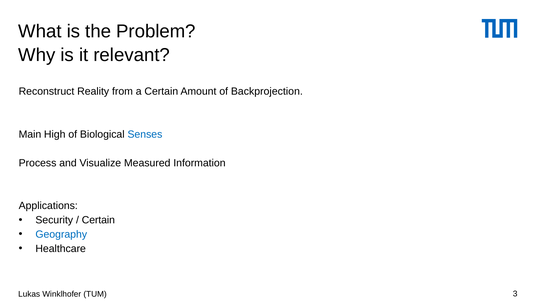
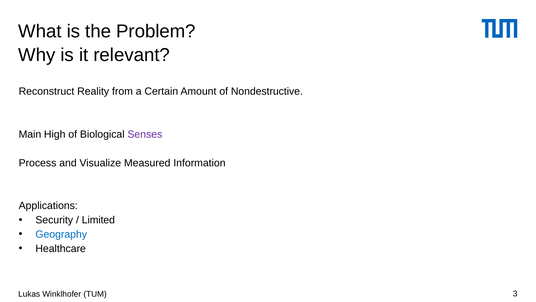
Backprojection: Backprojection -> Nondestructive (267, 91)
Senses colour: blue -> purple (145, 134)
Certain: Certain -> Limited (98, 220)
